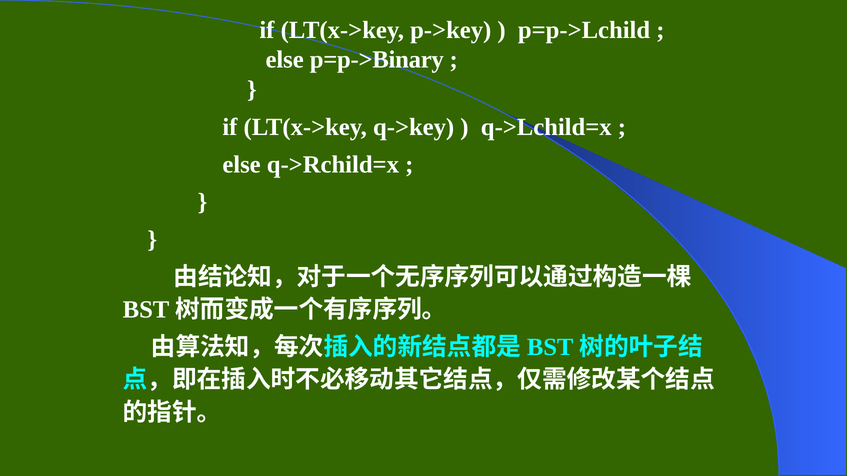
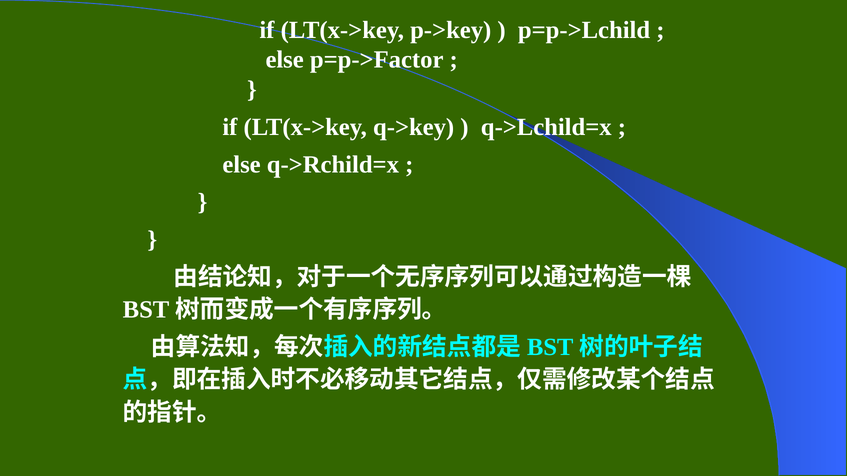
p=p->Binary: p=p->Binary -> p=p->Factor (377, 60)
